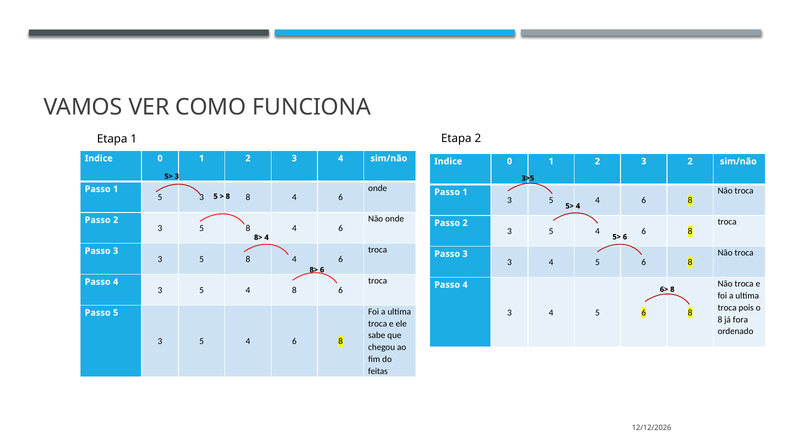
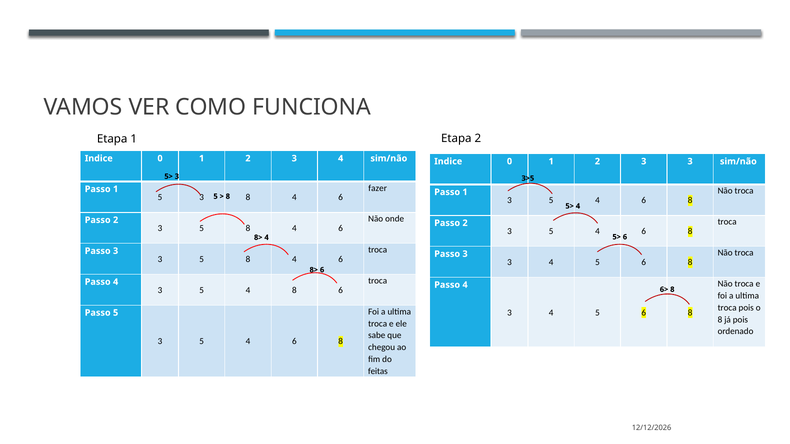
2 3 2: 2 -> 3 (690, 161)
onde: onde -> fazer (378, 188)
já fora: fora -> pois (740, 320)
